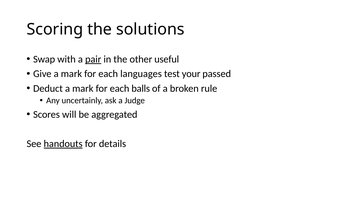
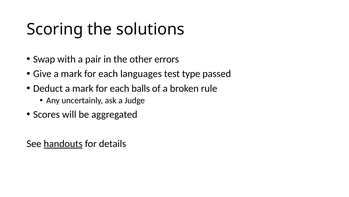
pair underline: present -> none (93, 59)
useful: useful -> errors (167, 59)
your: your -> type (191, 74)
